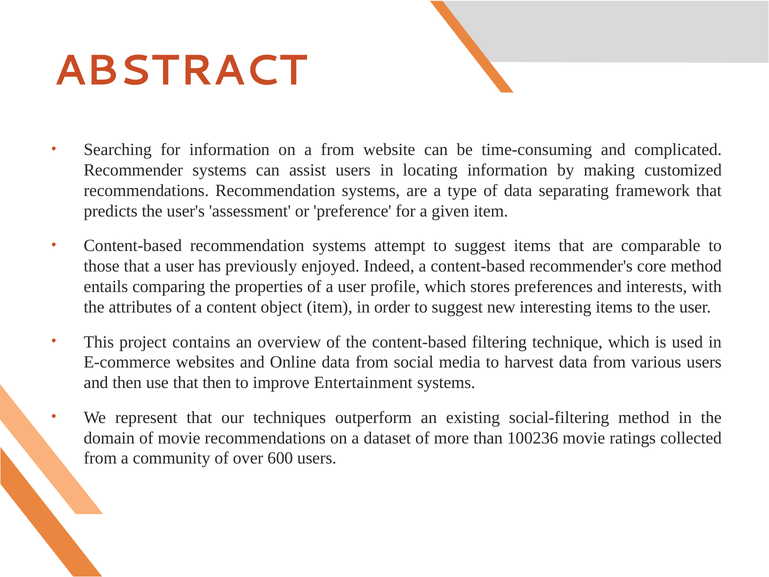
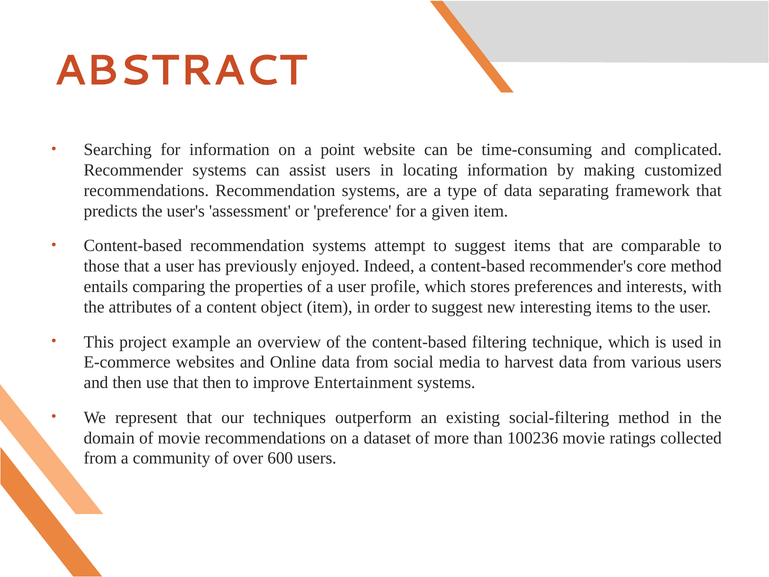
a from: from -> point (338, 150)
contains: contains -> example (201, 342)
